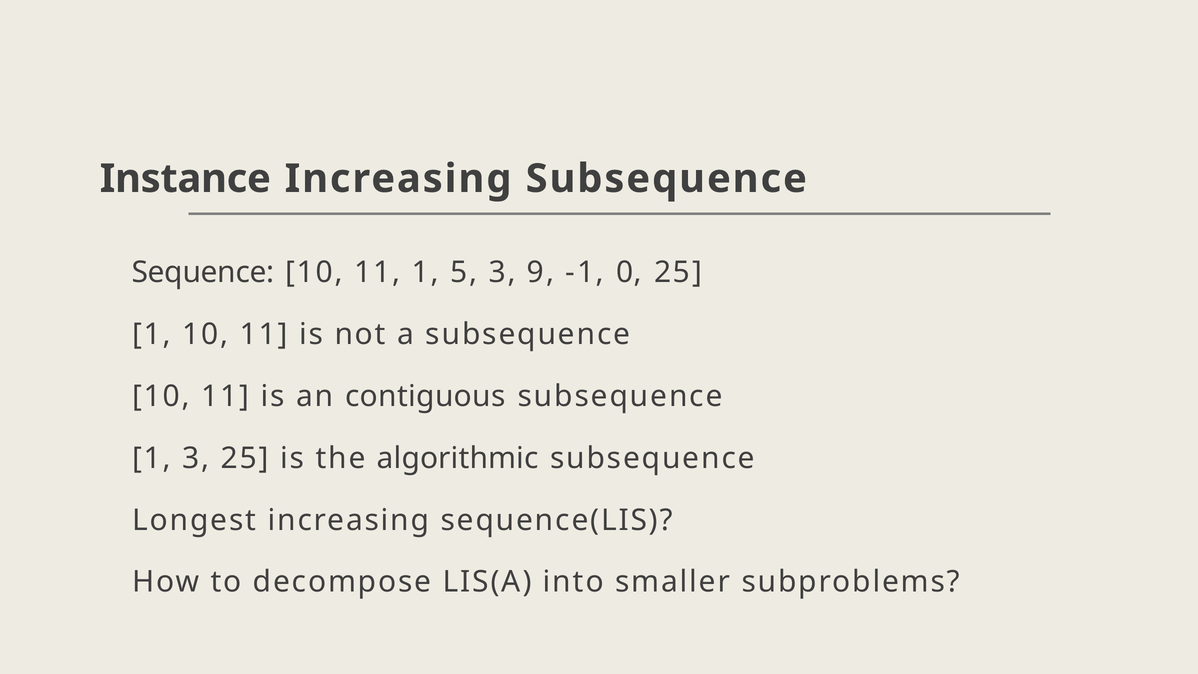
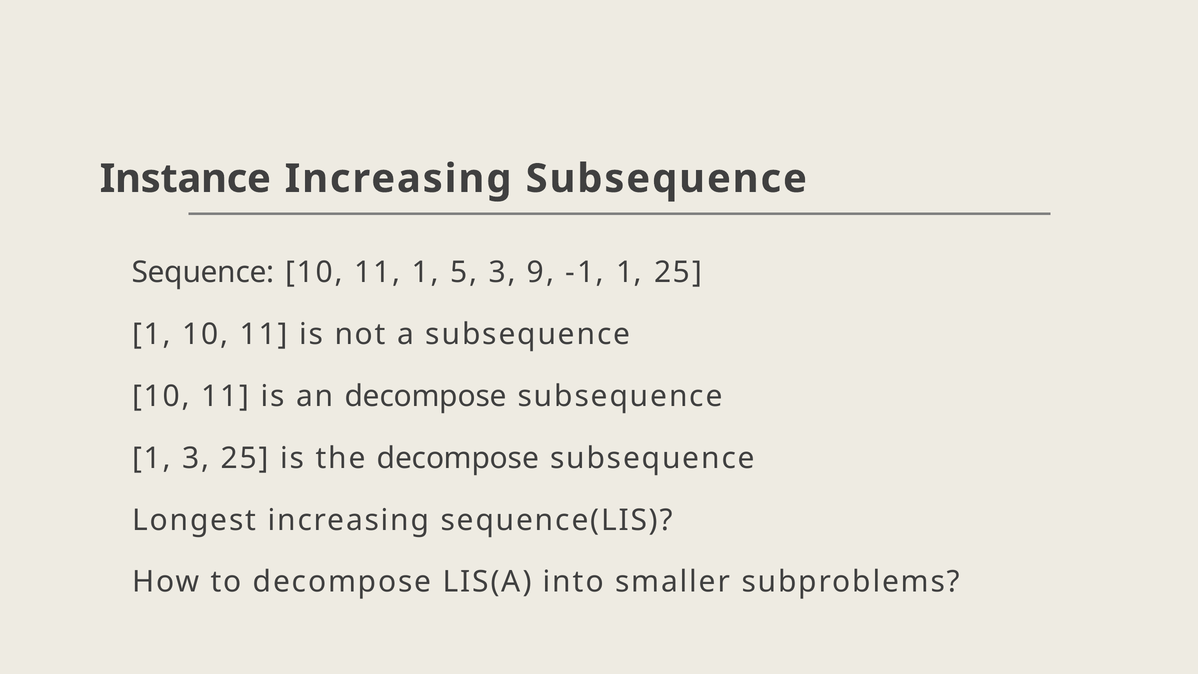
-1 0: 0 -> 1 (629, 272)
an contiguous: contiguous -> decompose (426, 396)
the algorithmic: algorithmic -> decompose (458, 458)
